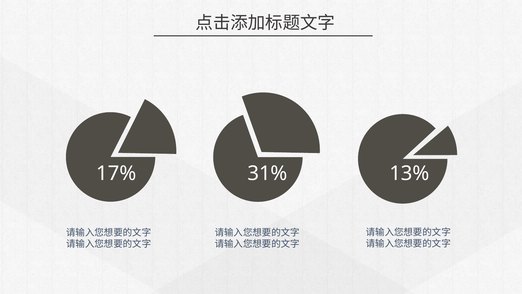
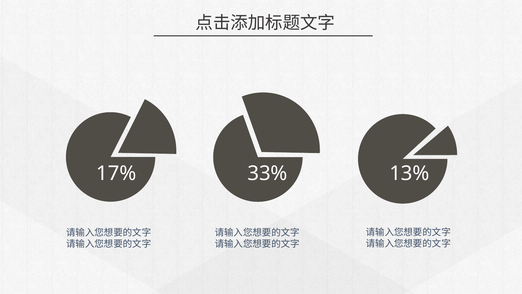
31%: 31% -> 33% (267, 173)
